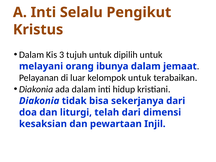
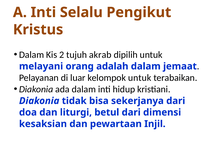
3: 3 -> 2 (62, 55)
tujuh untuk: untuk -> akrab (100, 55)
ibunya: ibunya -> adalah (112, 66)
telah: telah -> betul (107, 112)
